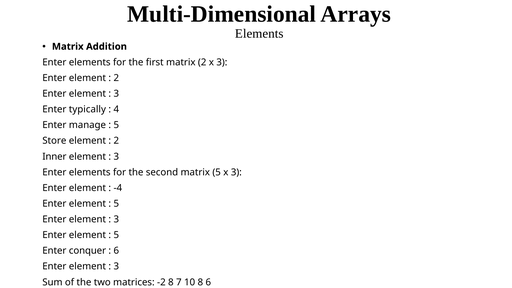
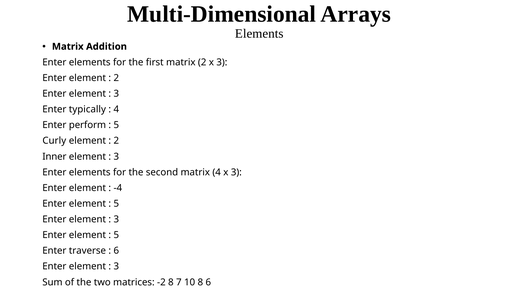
manage: manage -> perform (87, 125)
Store: Store -> Curly (54, 141)
matrix 5: 5 -> 4 (217, 172)
conquer: conquer -> traverse (87, 251)
